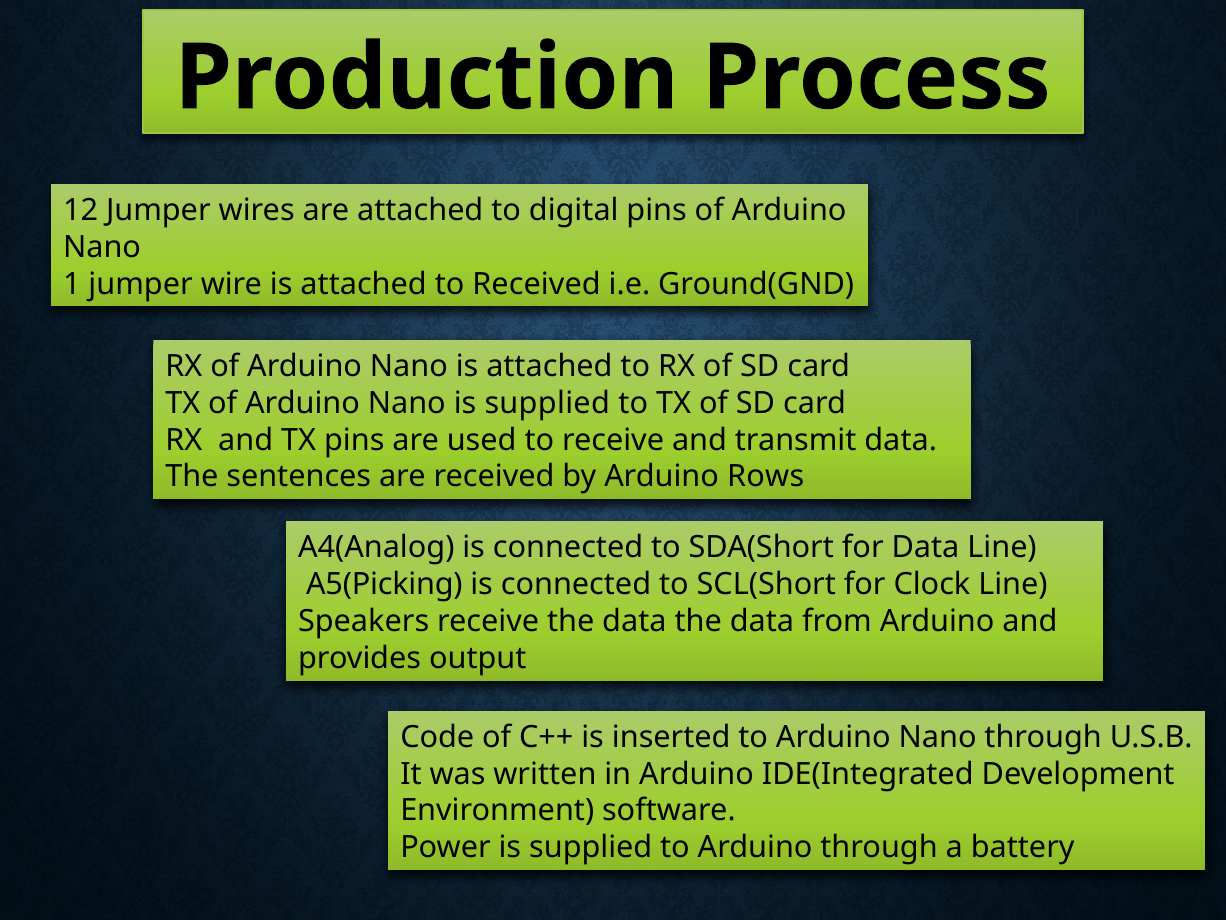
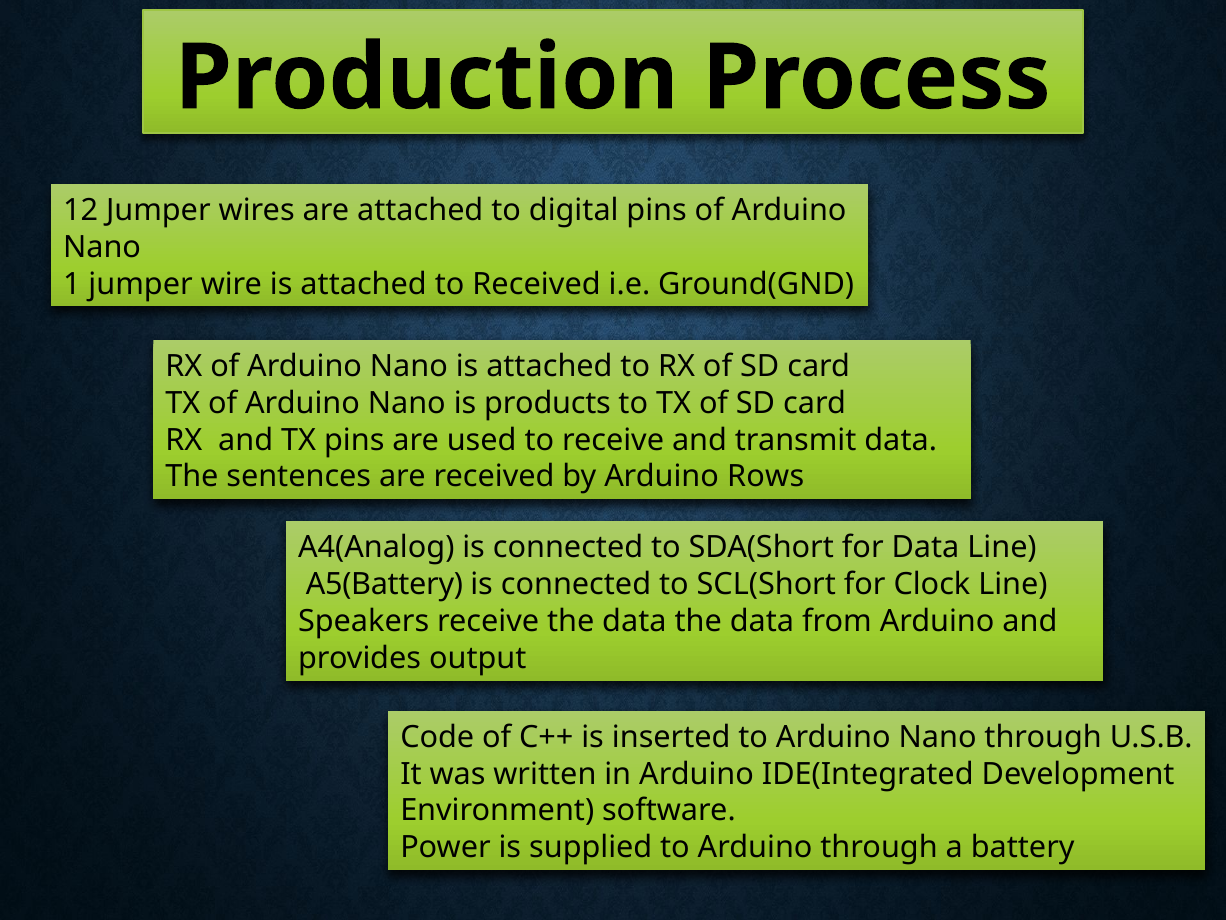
Nano is supplied: supplied -> products (547, 403)
A5(Picking: A5(Picking -> A5(Battery (384, 584)
